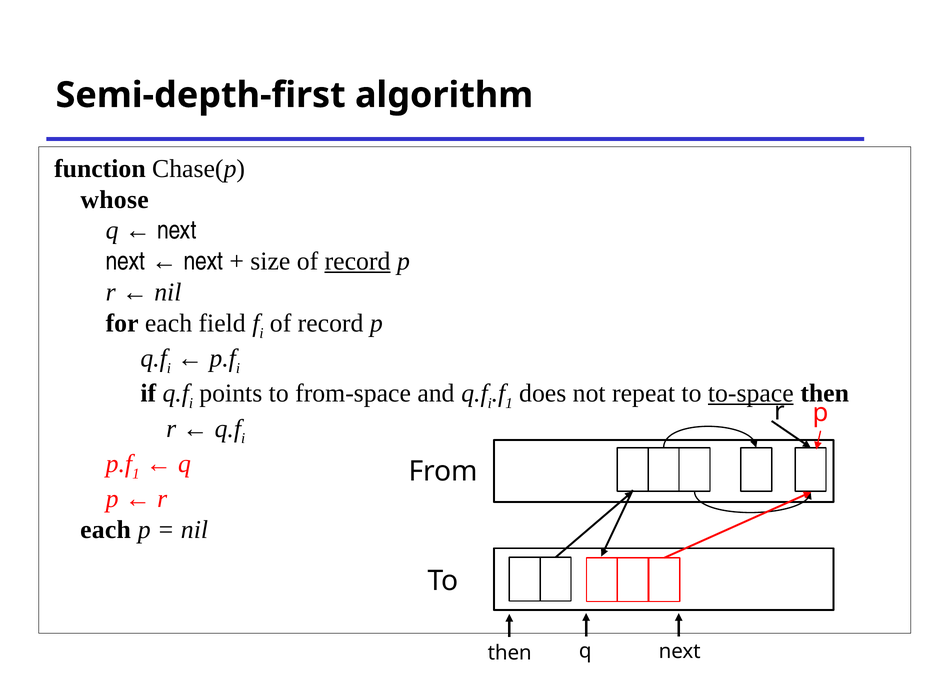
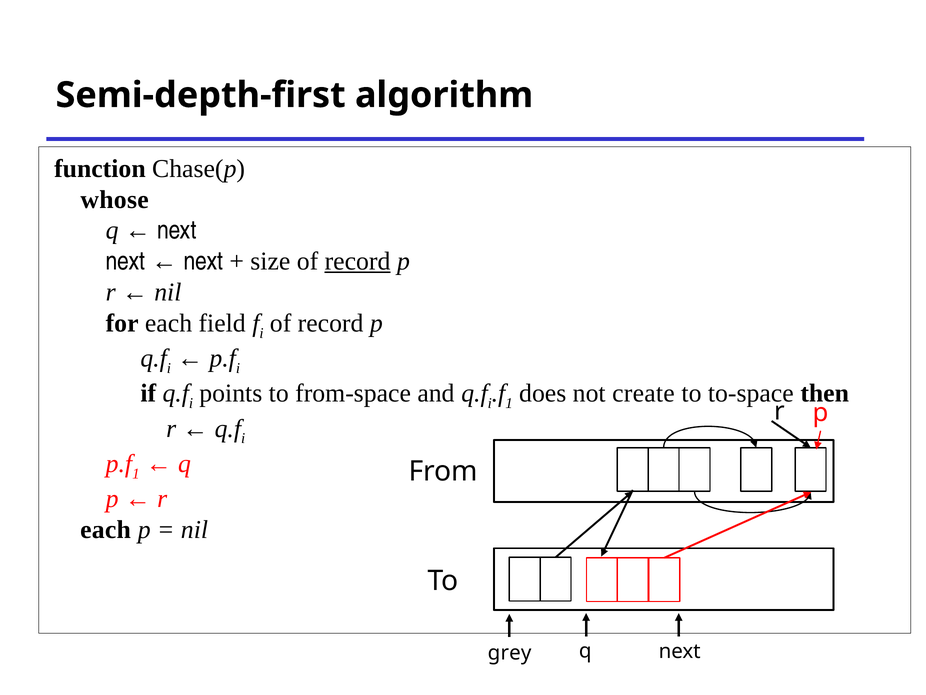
repeat: repeat -> create (643, 393)
to-space underline: present -> none (751, 393)
then: then -> grey (510, 652)
